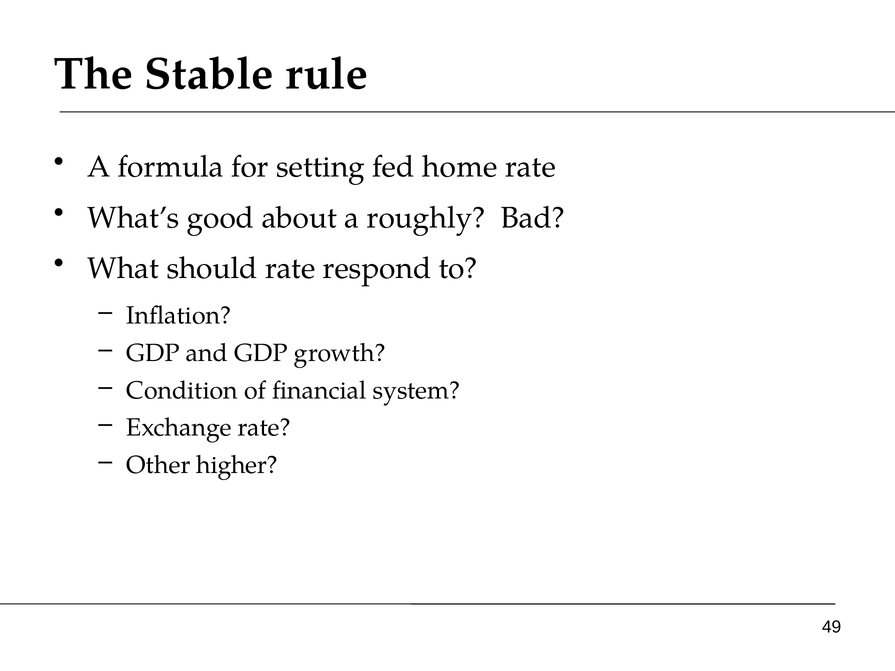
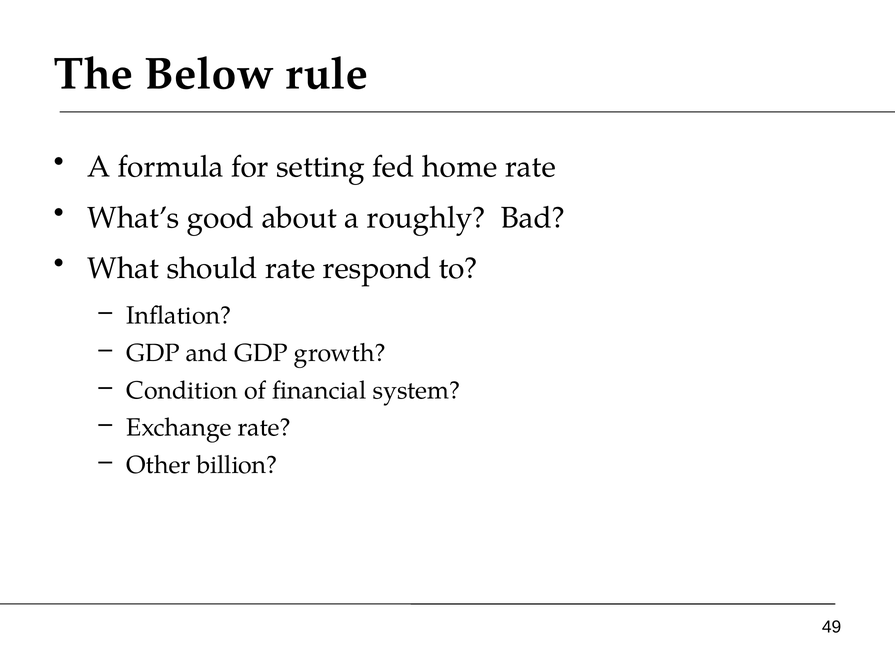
Stable: Stable -> Below (209, 74)
higher: higher -> billion (237, 465)
